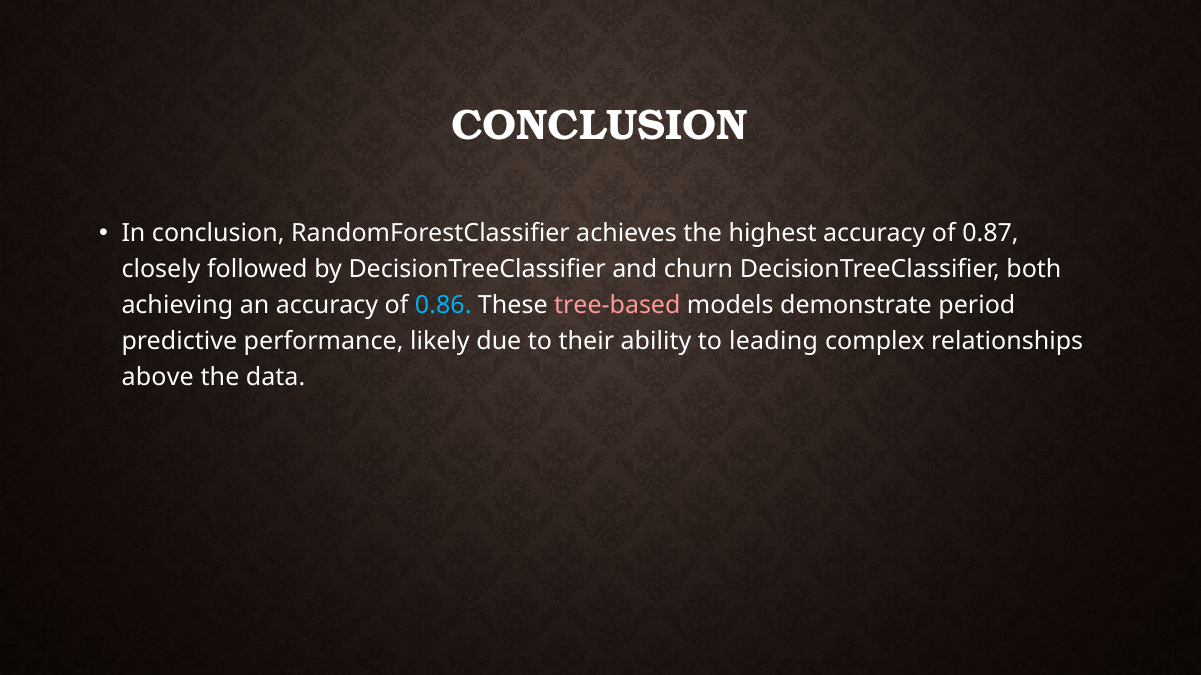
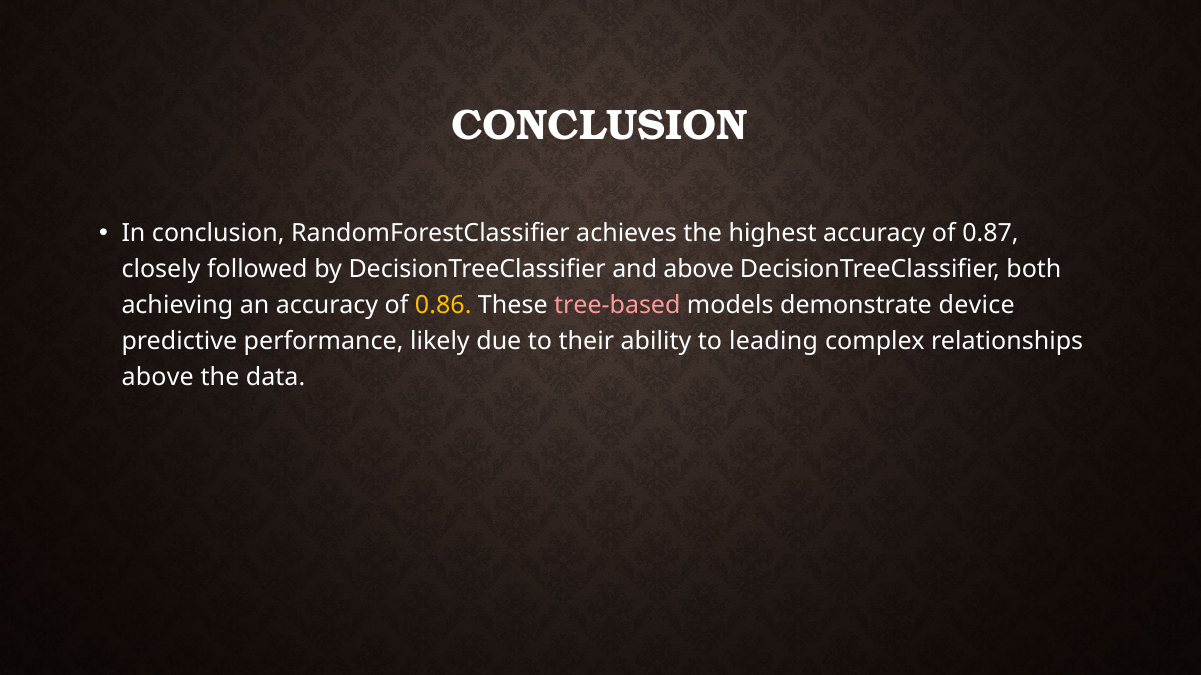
and churn: churn -> above (699, 270)
0.86 colour: light blue -> yellow (443, 306)
period: period -> device (977, 306)
